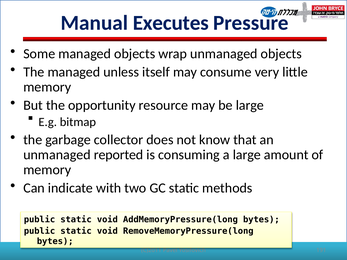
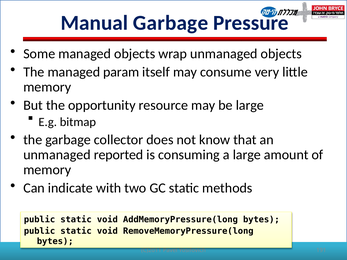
Manual Executes: Executes -> Garbage (171, 23)
unless: unless -> param (121, 72)
